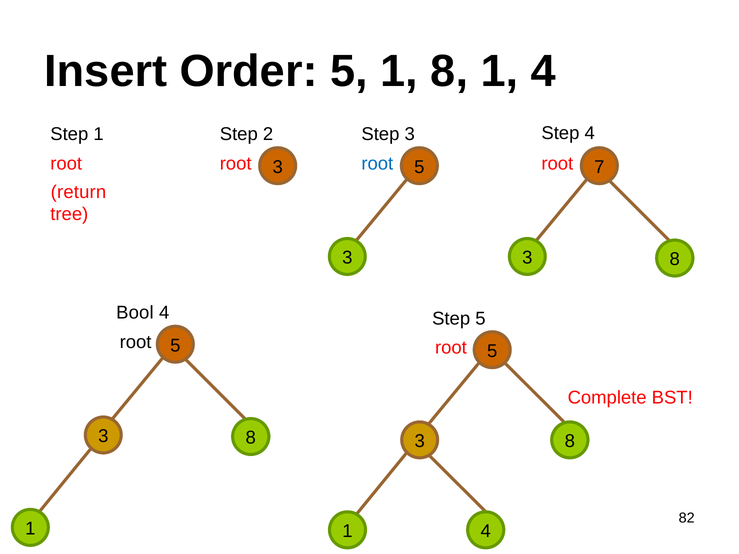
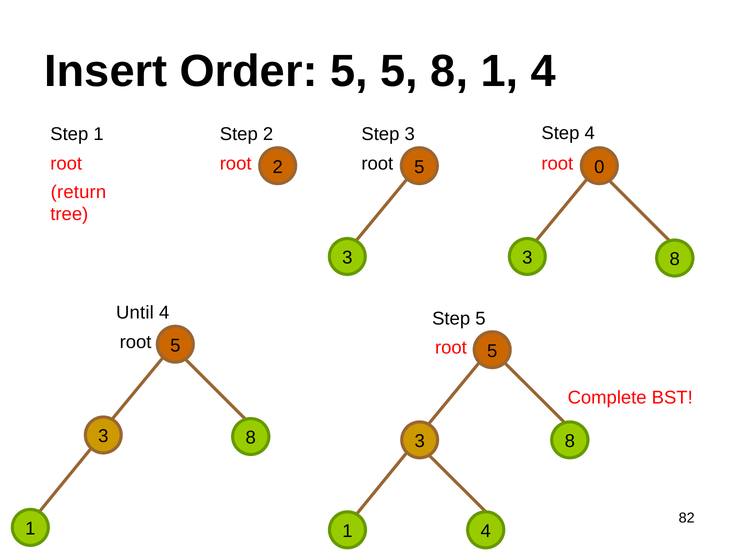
5 1: 1 -> 5 (399, 72)
root 3: 3 -> 2 (278, 167)
root colour: blue -> black (377, 164)
7: 7 -> 0 (599, 167)
Bool: Bool -> Until (135, 313)
